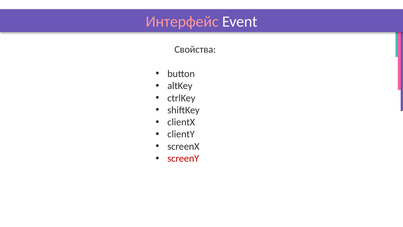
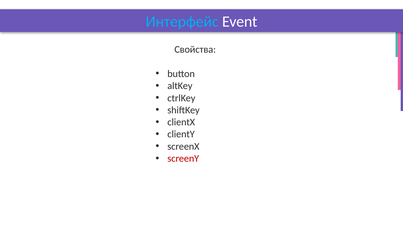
Интерфейс colour: pink -> light blue (182, 22)
